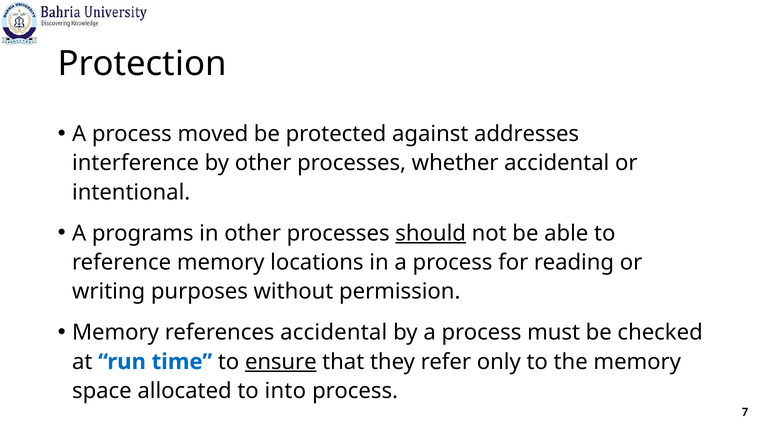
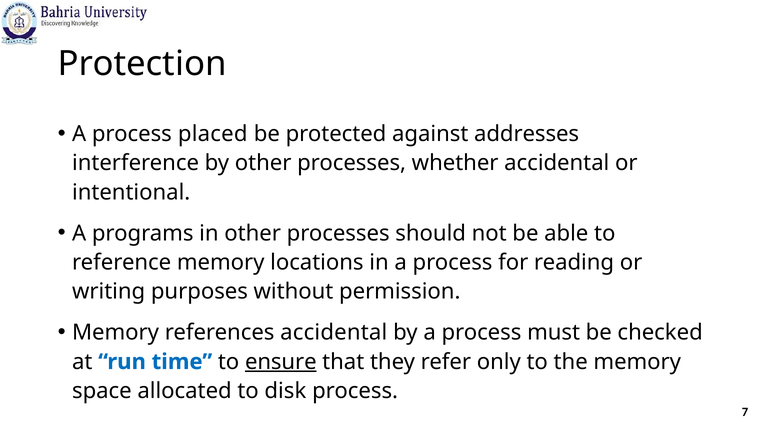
moved: moved -> placed (213, 134)
should underline: present -> none (431, 233)
into: into -> disk (285, 391)
